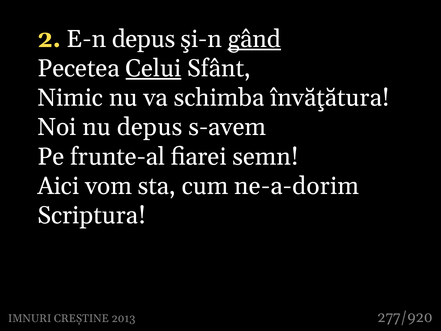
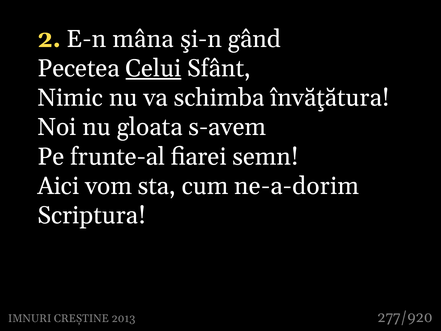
E-n depus: depus -> mâna (143, 39)
gând underline: present -> none (254, 39)
nu depus: depus -> gloata (150, 127)
